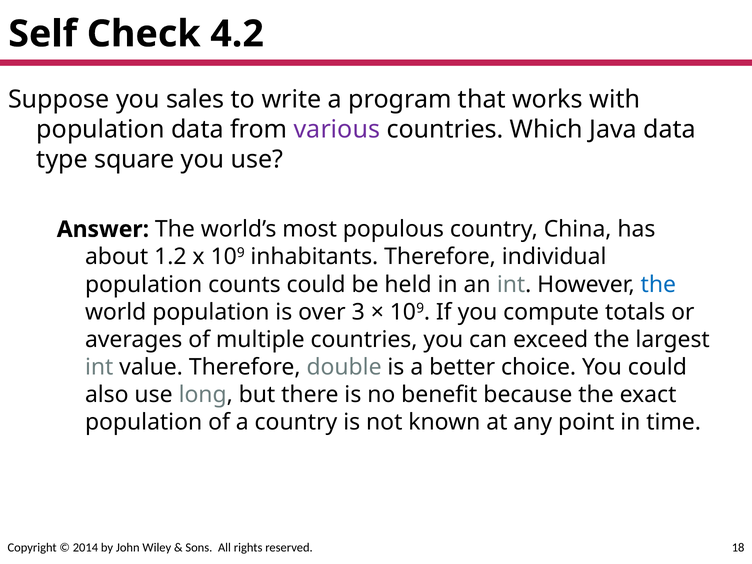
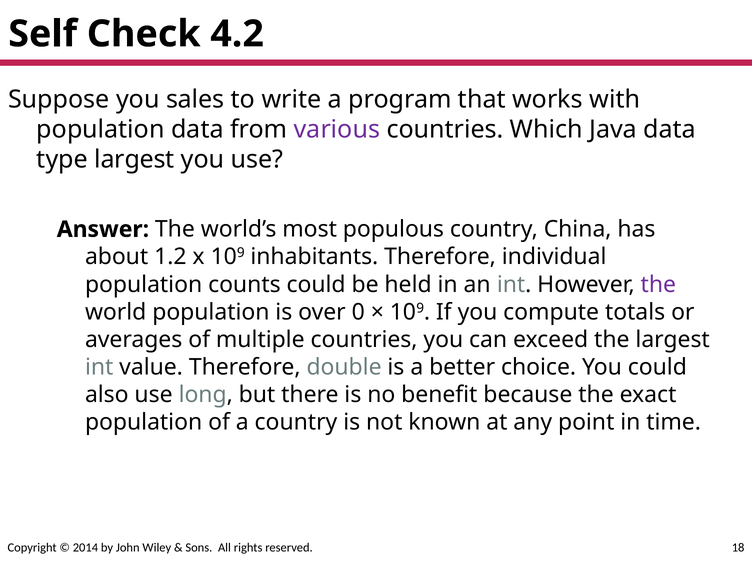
type square: square -> largest (134, 160)
the colour: blue -> purple (658, 284)
3: 3 -> 0 (358, 312)
